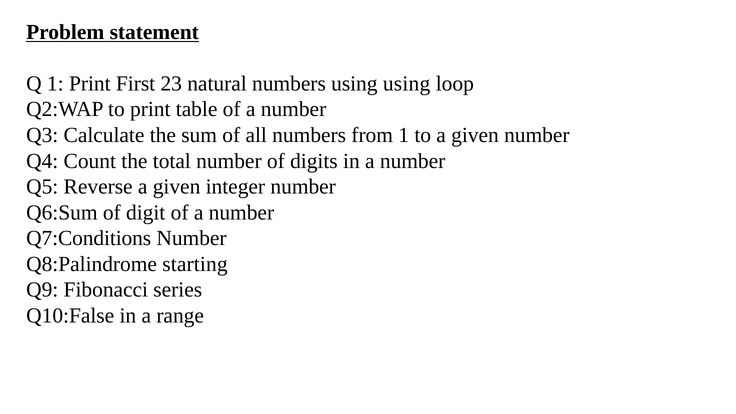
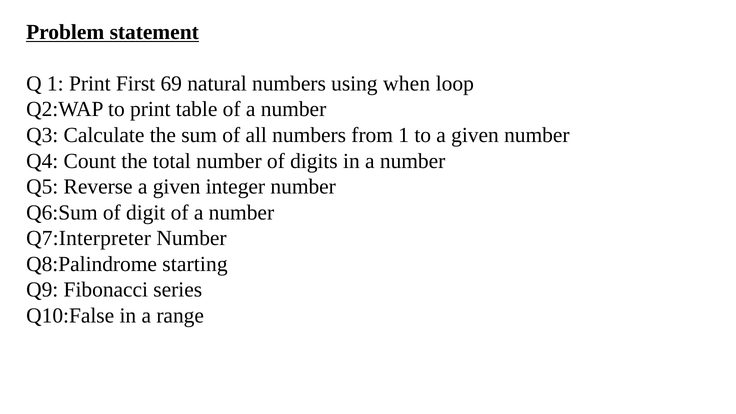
23: 23 -> 69 (171, 84)
using using: using -> when (407, 84)
Q7:Conditions: Q7:Conditions -> Q7:Interpreter (89, 238)
